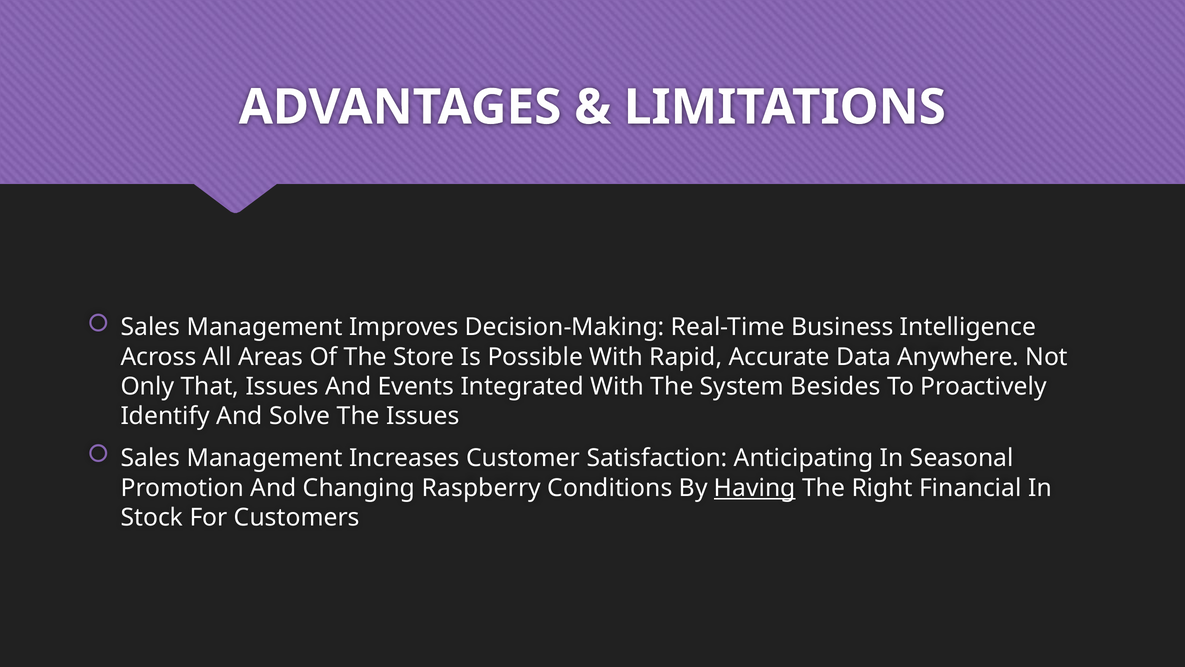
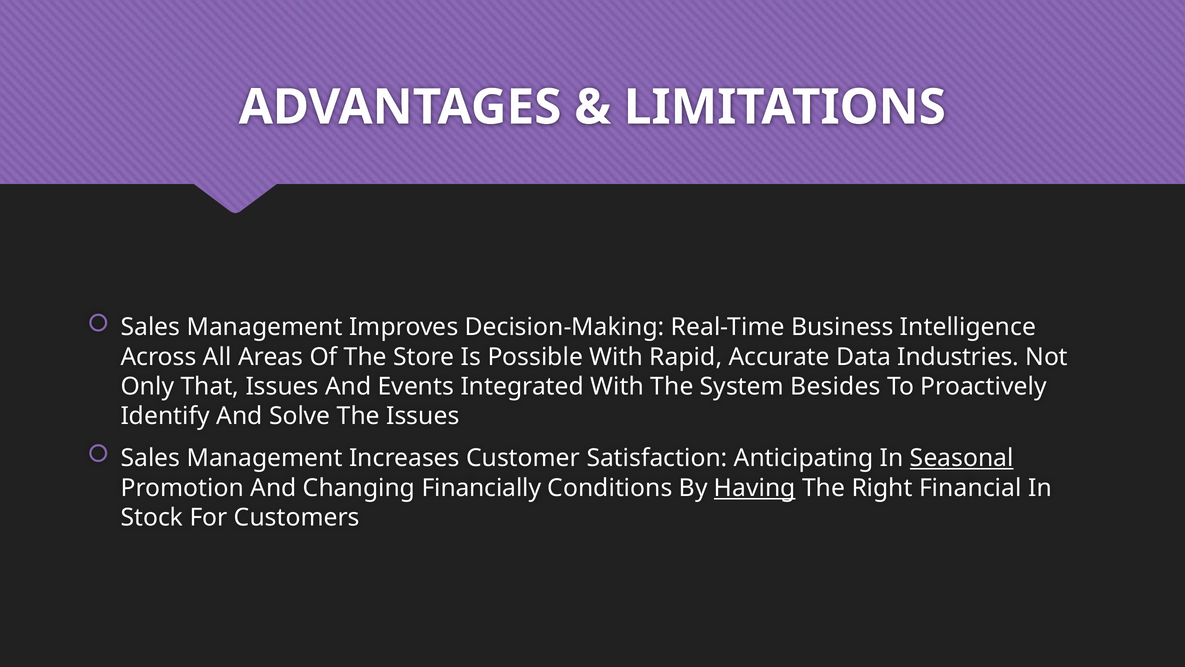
Anywhere: Anywhere -> Industries (958, 357)
Seasonal underline: none -> present (962, 458)
Raspberry: Raspberry -> Financially (481, 488)
